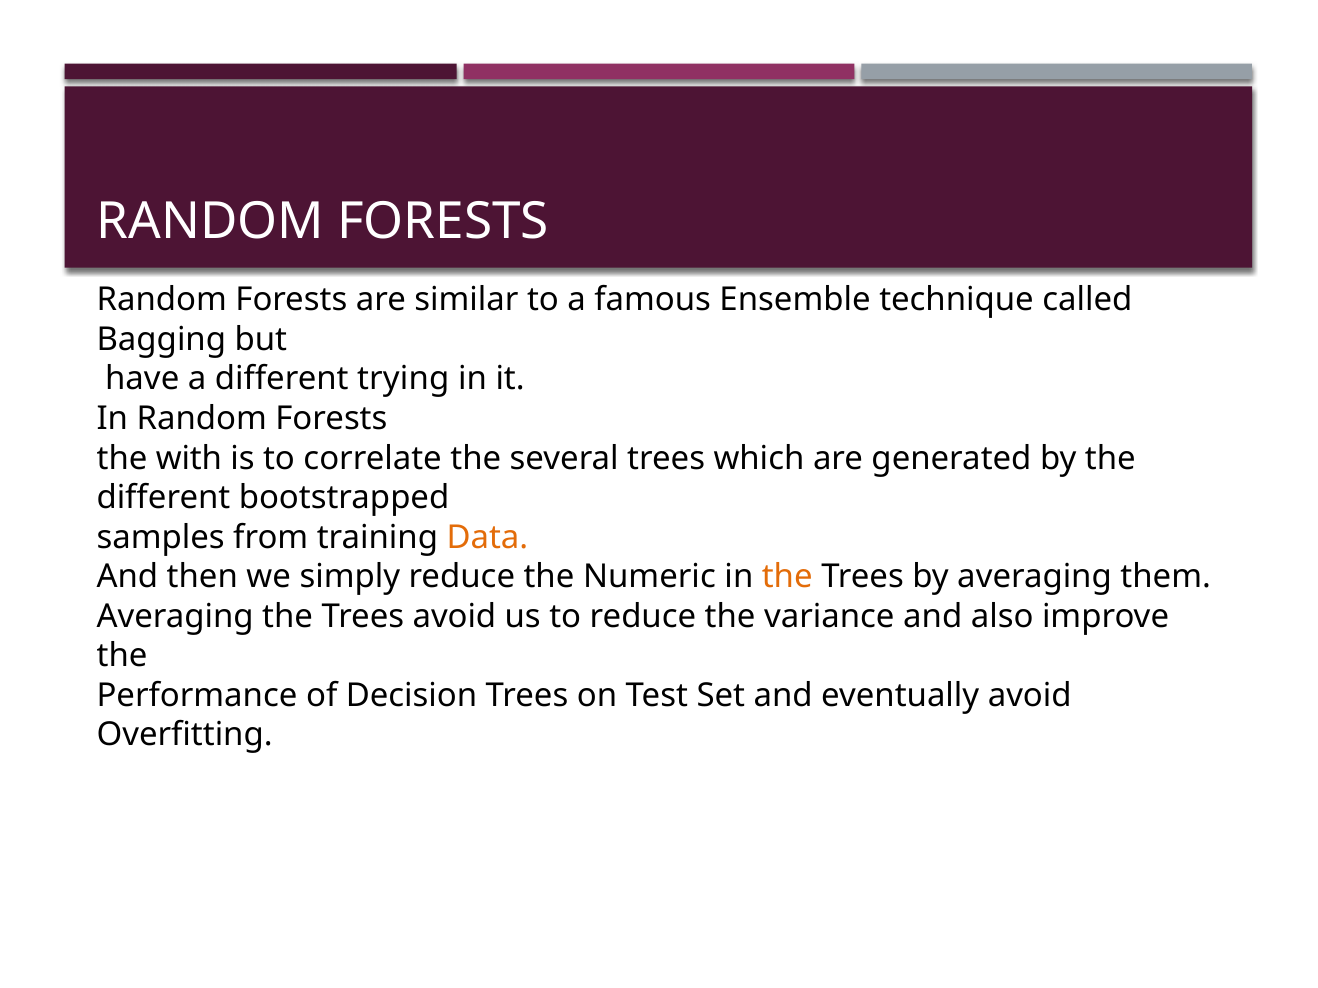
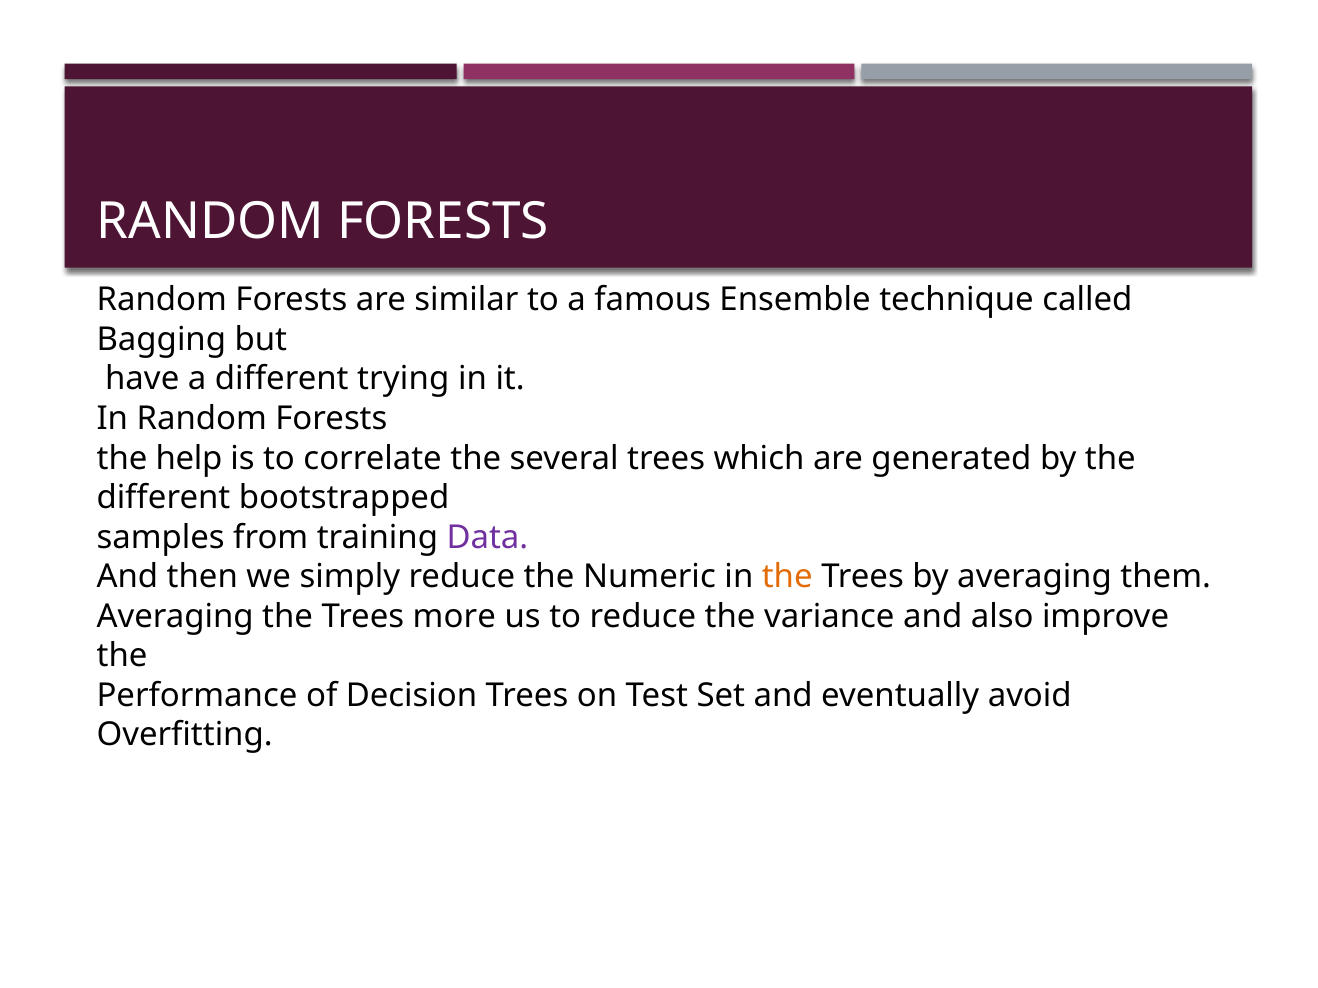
with: with -> help (189, 458)
Data colour: orange -> purple (487, 537)
Trees avoid: avoid -> more (454, 617)
